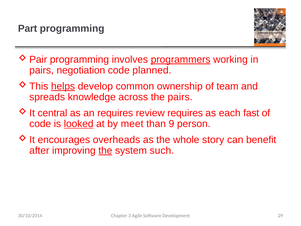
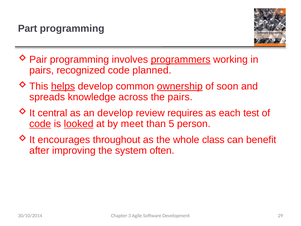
negotiation: negotiation -> recognized (81, 70)
ownership underline: none -> present (180, 86)
team: team -> soon (227, 86)
an requires: requires -> develop (115, 113)
fast: fast -> test (251, 113)
code underline: none -> present (40, 124)
9: 9 -> 5 (171, 124)
overheads: overheads -> throughout (117, 140)
story: story -> class (213, 140)
the underline: present -> none (105, 150)
such: such -> often (162, 150)
